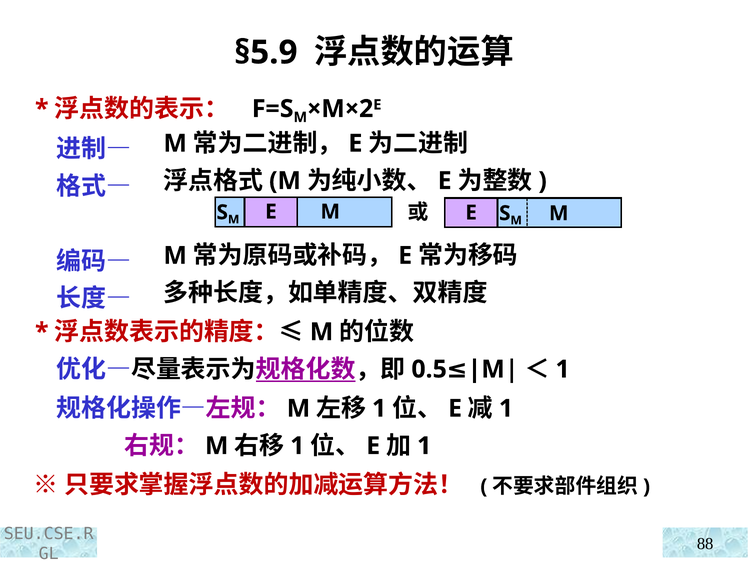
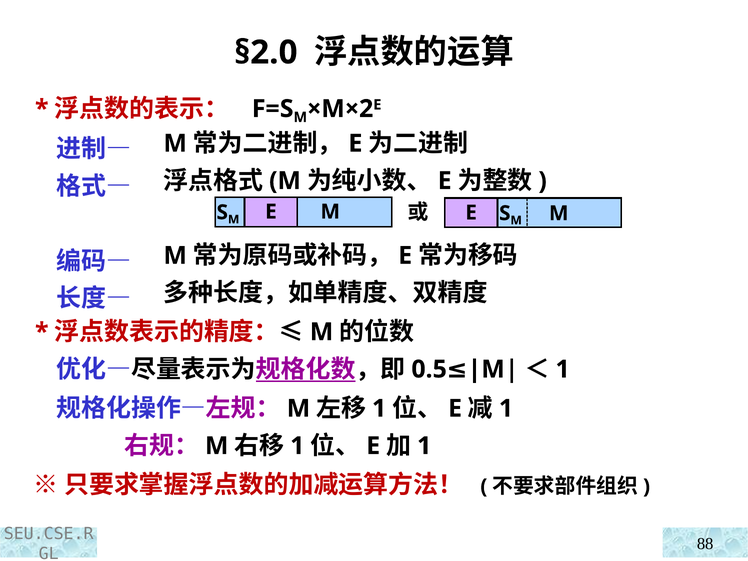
§5.9: §5.9 -> §2.0 (266, 52)
